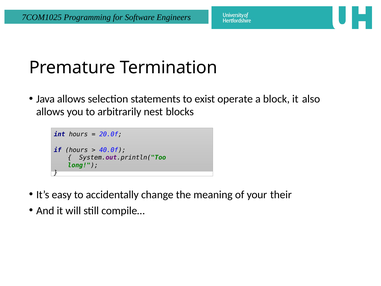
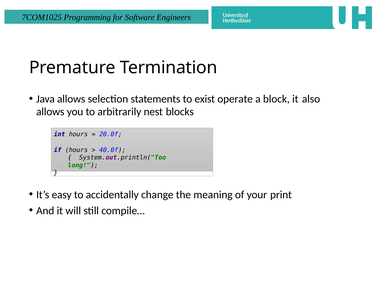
their: their -> print (281, 194)
